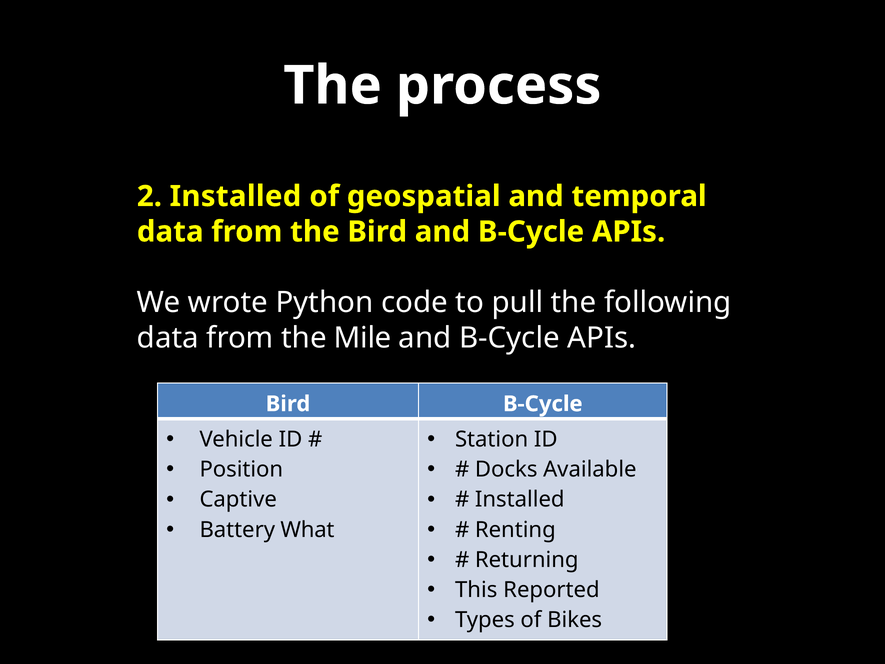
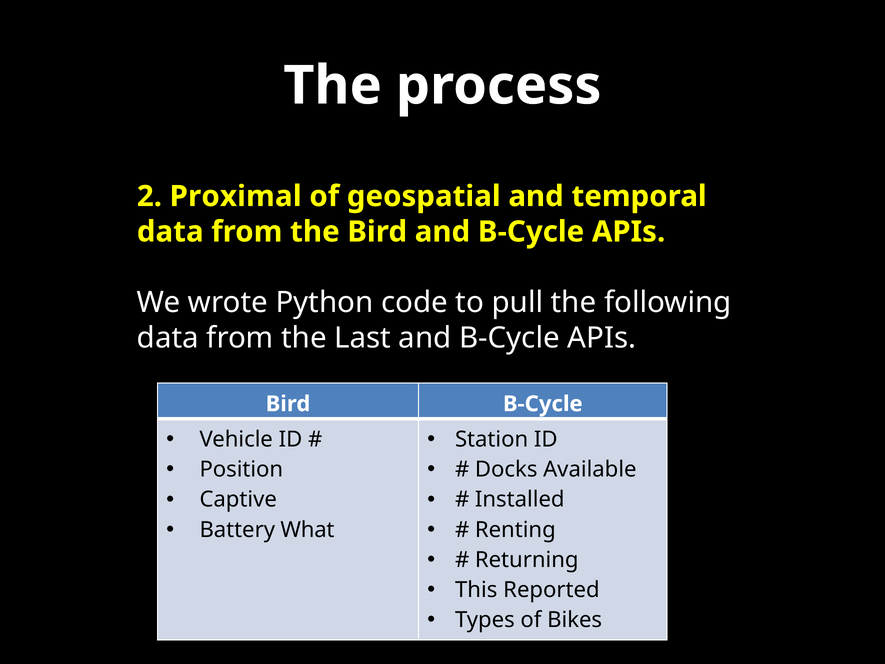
2 Installed: Installed -> Proximal (236, 196)
Mile: Mile -> Last (363, 338)
